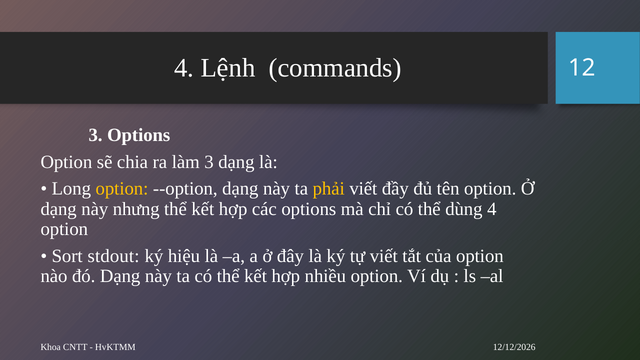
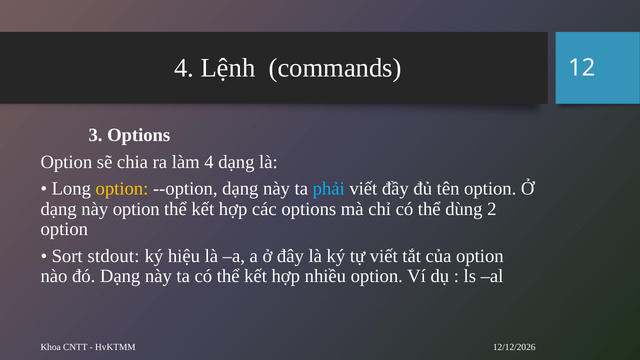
làm 3: 3 -> 4 (209, 162)
phải colour: yellow -> light blue (329, 189)
này nhưng: nhưng -> option (136, 209)
dùng 4: 4 -> 2 (492, 209)
